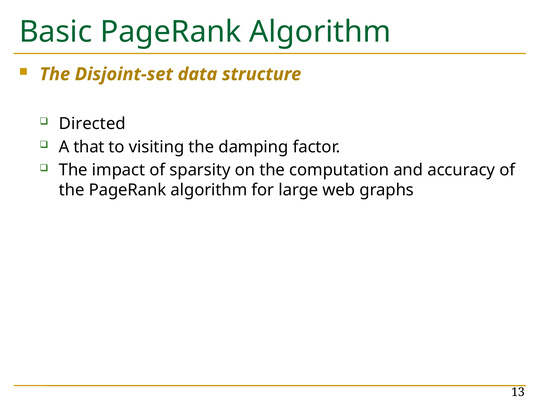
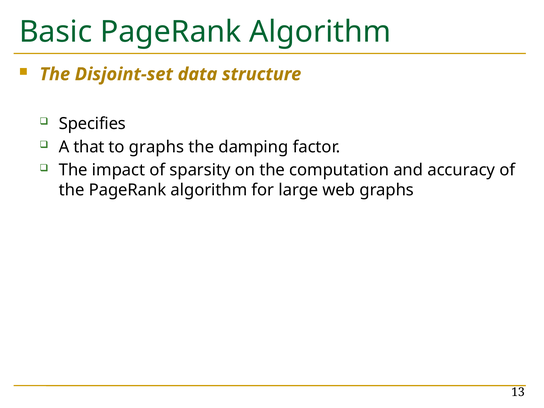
Directed: Directed -> Specifies (92, 124)
to visiting: visiting -> graphs (156, 147)
